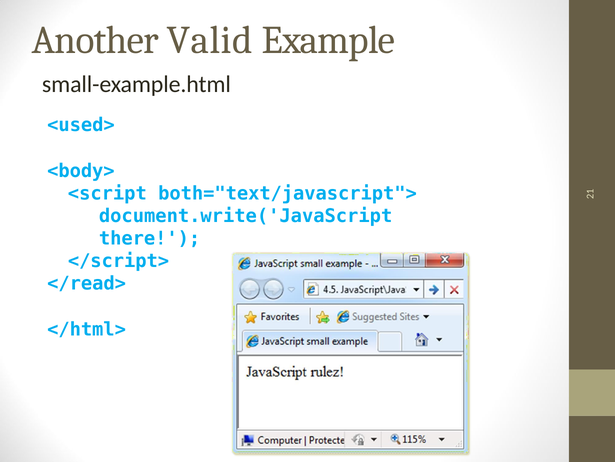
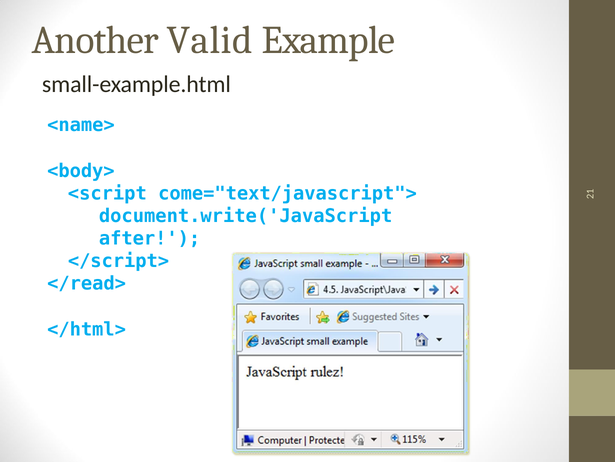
<used>: <used> -> <name> (81, 125)
both="text/javascript">: both="text/javascript"> -> come="text/javascript"> (288, 193)
there: there -> after (150, 238)
